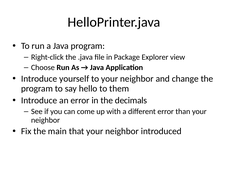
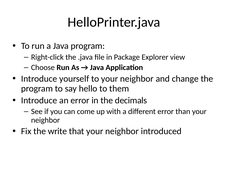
main: main -> write (57, 131)
